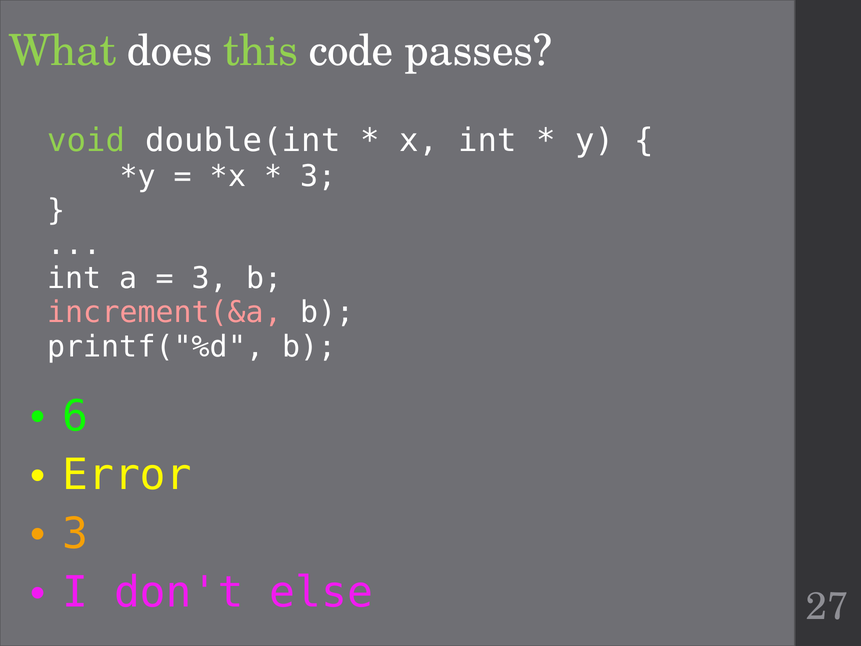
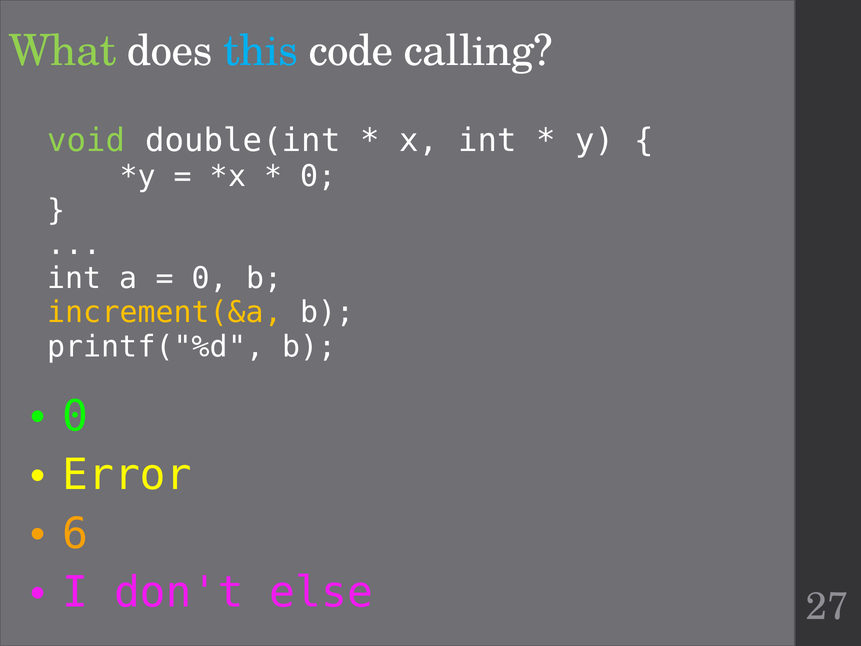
this colour: light green -> light blue (261, 51)
passes: passes -> calling (478, 51)
3: 3 -> 0 (318, 176)
3: 3 -> 0 (210, 278)
increment(&a colour: pink -> yellow (165, 312)
6: 6 -> 0 (75, 416)
3: 3 -> 6 (75, 534)
